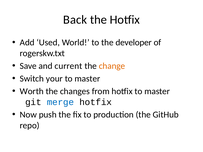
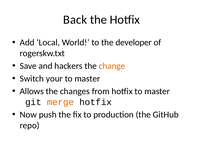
Used: Used -> Local (48, 43)
current: current -> hackers (68, 66)
Worth: Worth -> Allows (32, 91)
merge colour: blue -> orange (60, 102)
